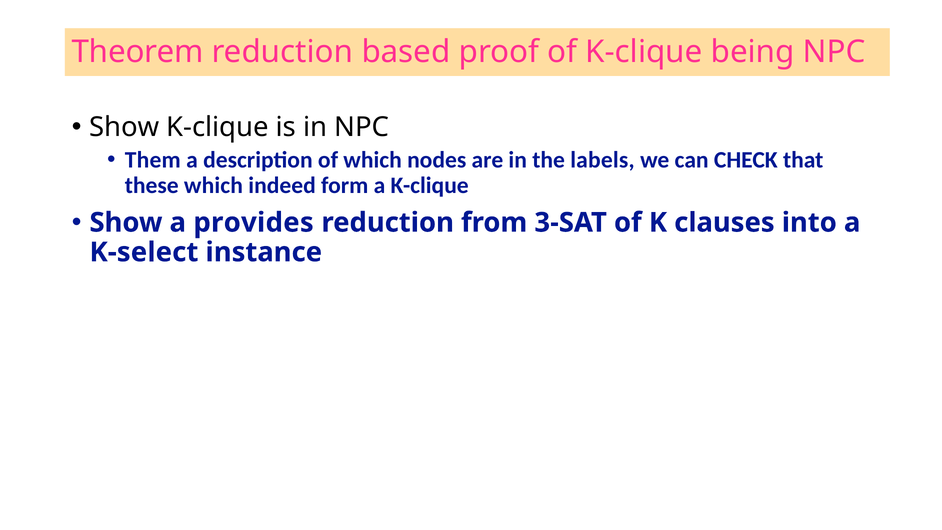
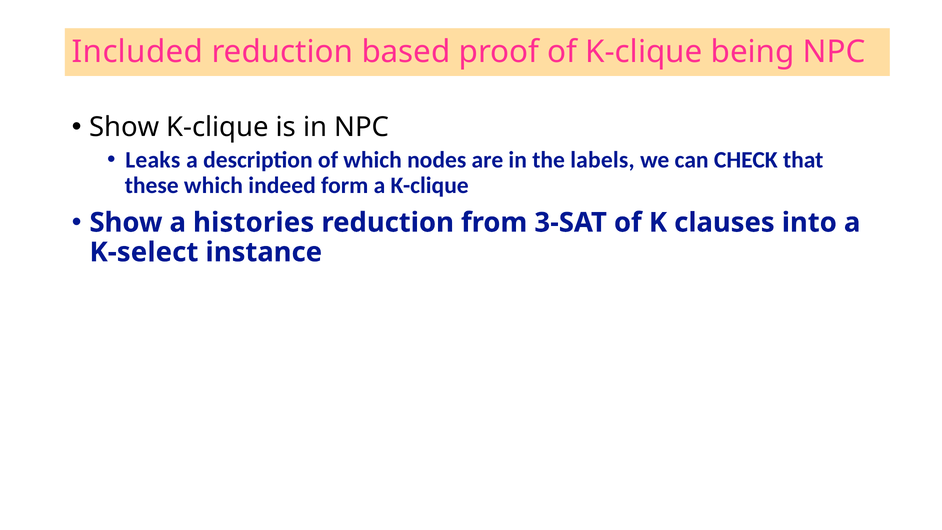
Theorem: Theorem -> Included (137, 52)
Them: Them -> Leaks (153, 160)
provides: provides -> histories (254, 223)
